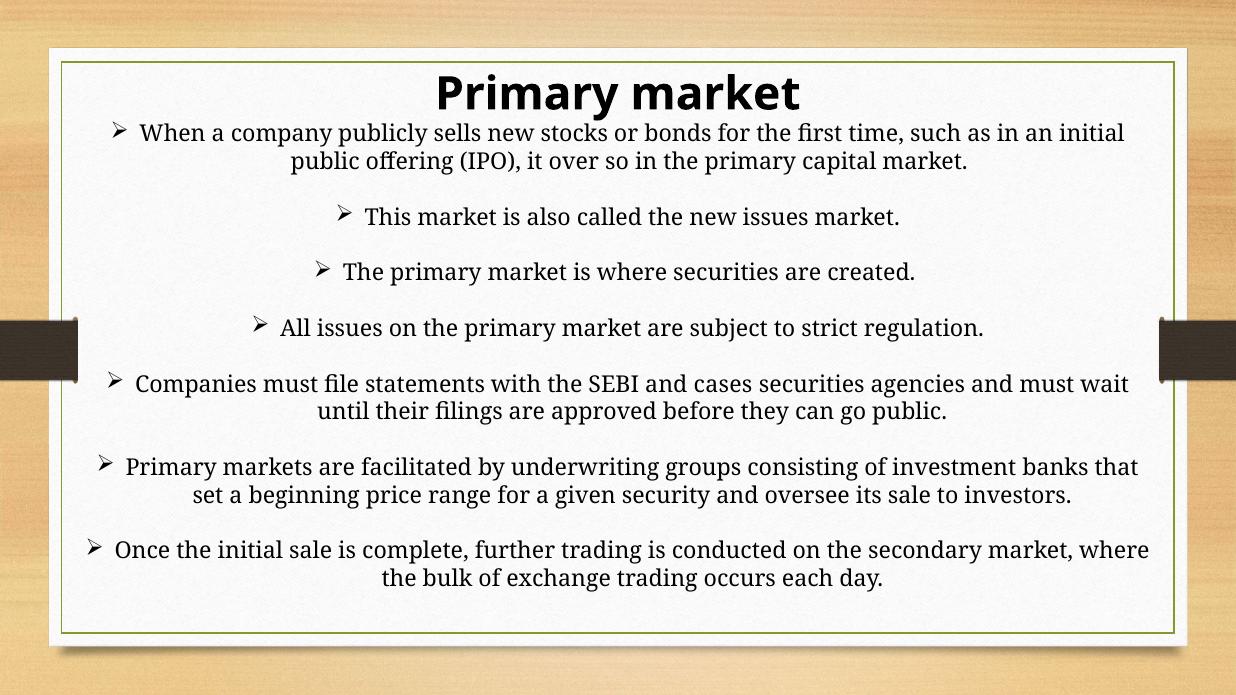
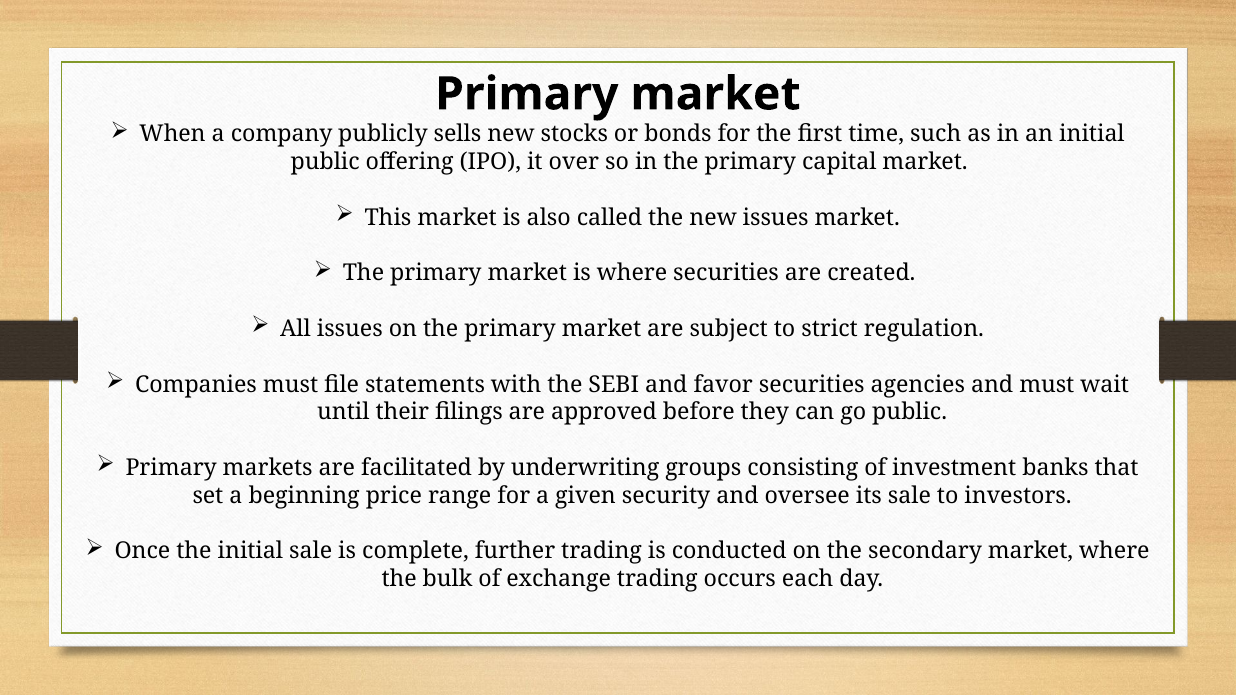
cases: cases -> favor (723, 385)
